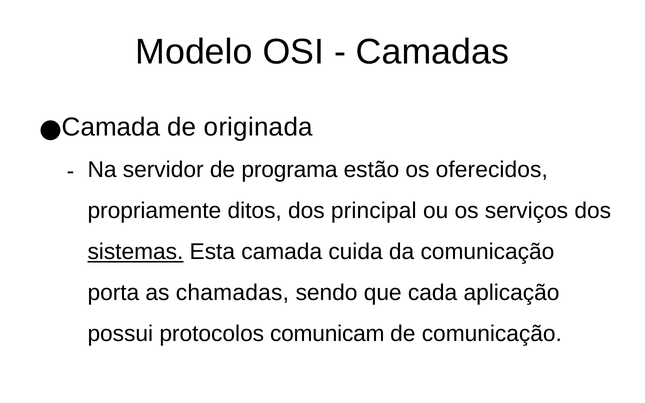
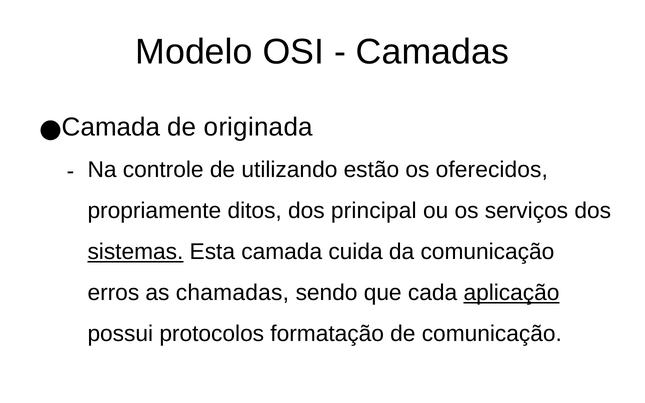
servidor: servidor -> controle (163, 170)
programa: programa -> utilizando (289, 170)
porta: porta -> erros (113, 293)
aplicação underline: none -> present (511, 293)
comunicam: comunicam -> formatação (327, 334)
